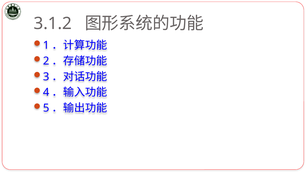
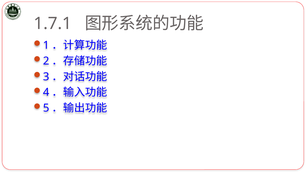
3.1.2: 3.1.2 -> 1.7.1 (53, 23)
